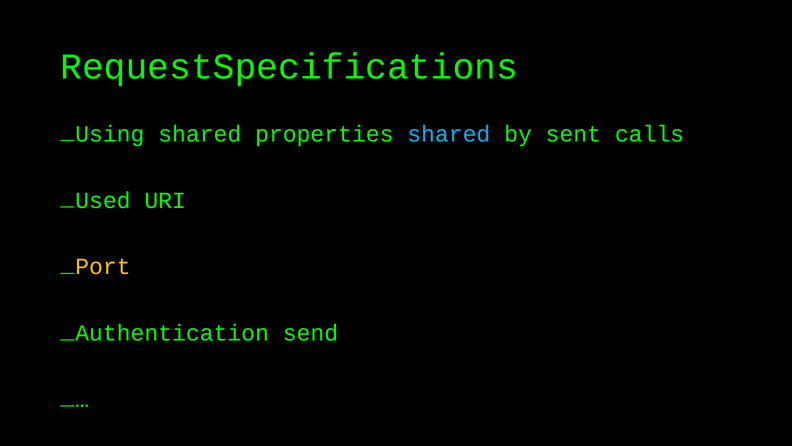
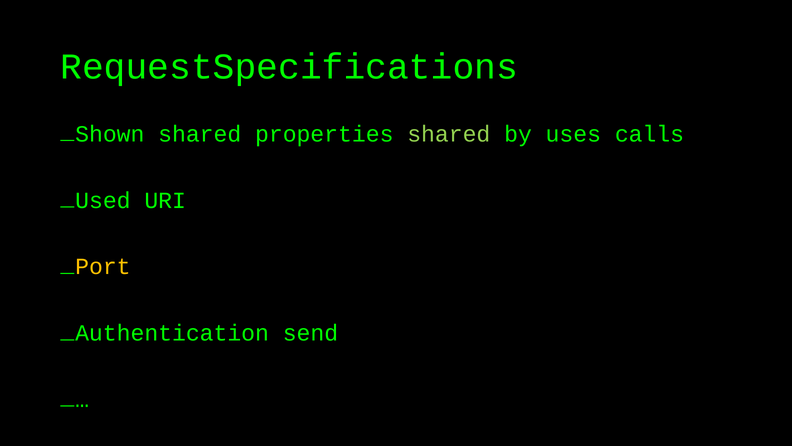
Using: Using -> Shown (110, 134)
shared colour: light blue -> light green (449, 134)
sent: sent -> uses (573, 134)
